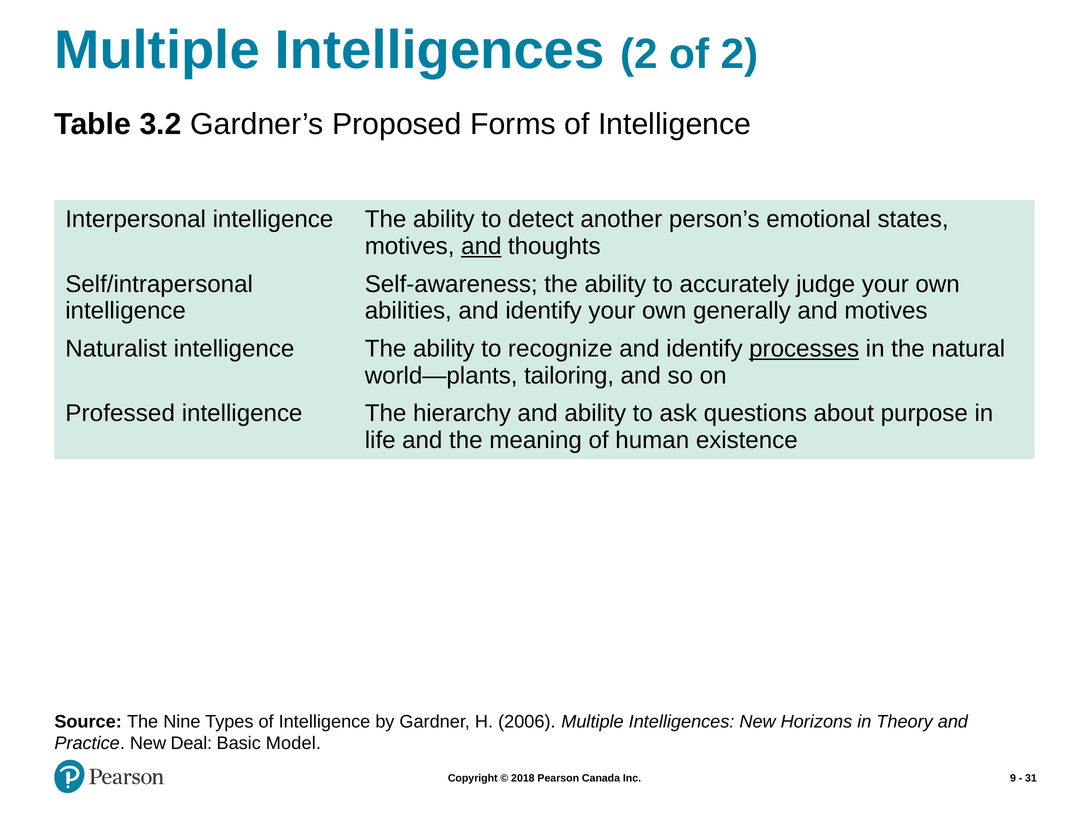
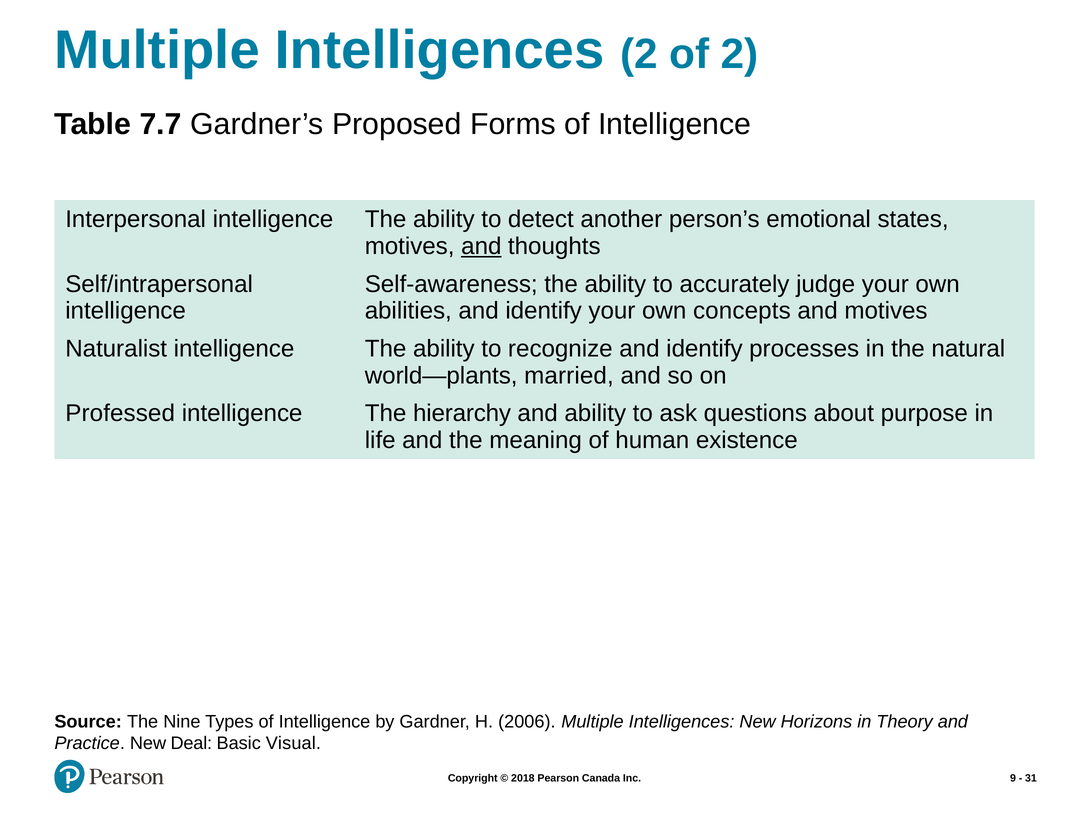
3.2: 3.2 -> 7.7 (161, 124)
generally: generally -> concepts (742, 311)
processes underline: present -> none (804, 349)
tailoring: tailoring -> married (569, 376)
Model: Model -> Visual (293, 743)
